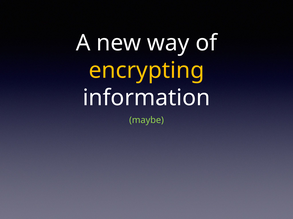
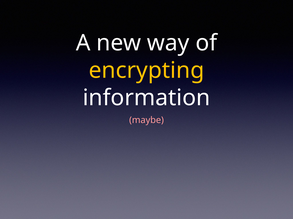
maybe colour: light green -> pink (146, 121)
